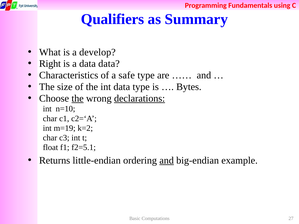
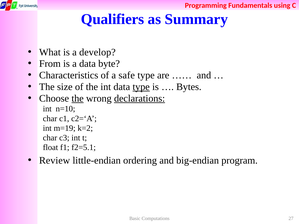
Right: Right -> From (50, 64)
data data: data -> byte (109, 64)
type underline: none -> present (141, 87)
Returns: Returns -> Review (55, 161)
and underline: present -> none (167, 161)
example: example -> program (240, 161)
